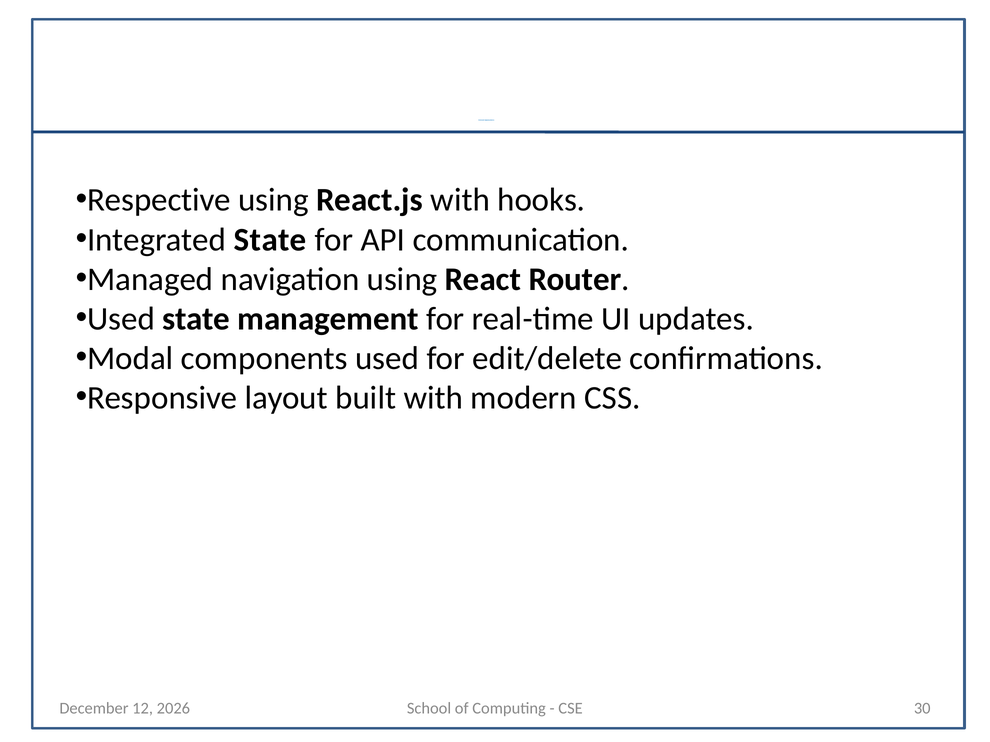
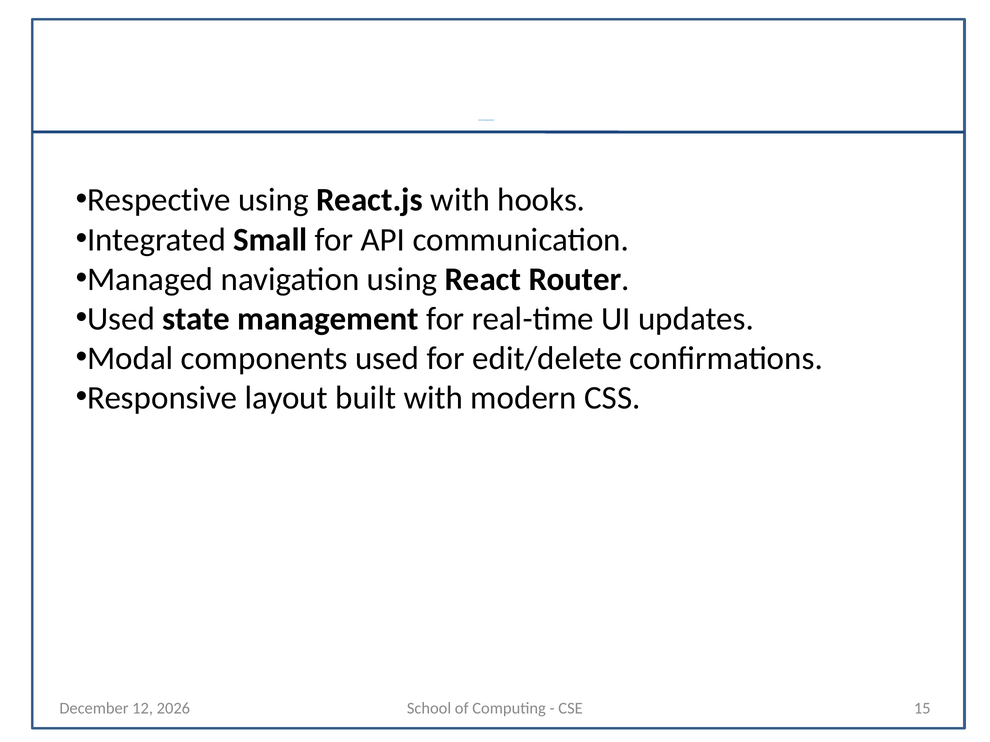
Integrated State: State -> Small (270, 240)
30: 30 -> 15 (922, 709)
